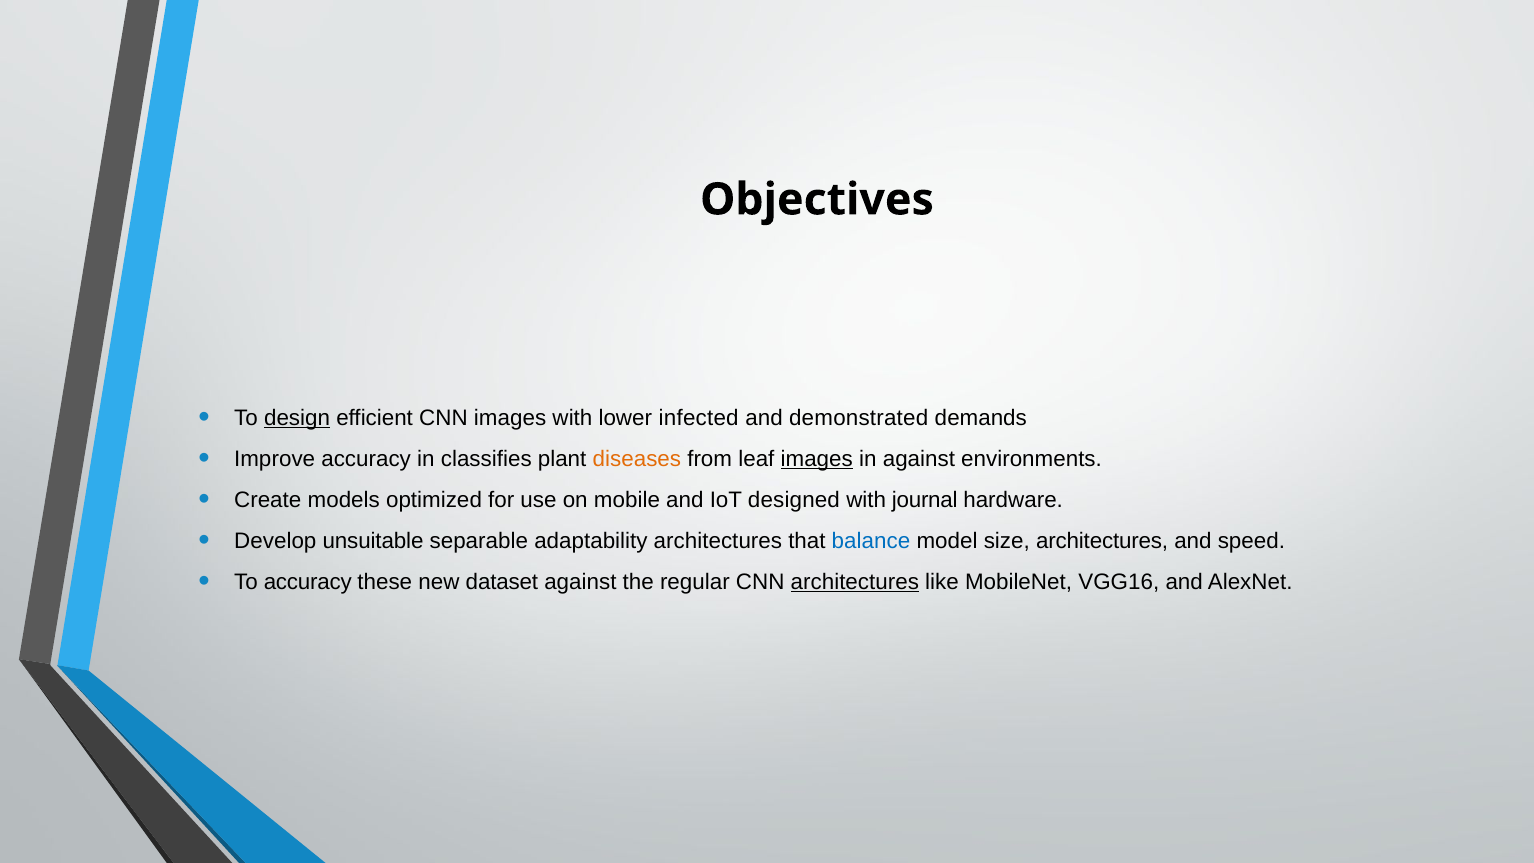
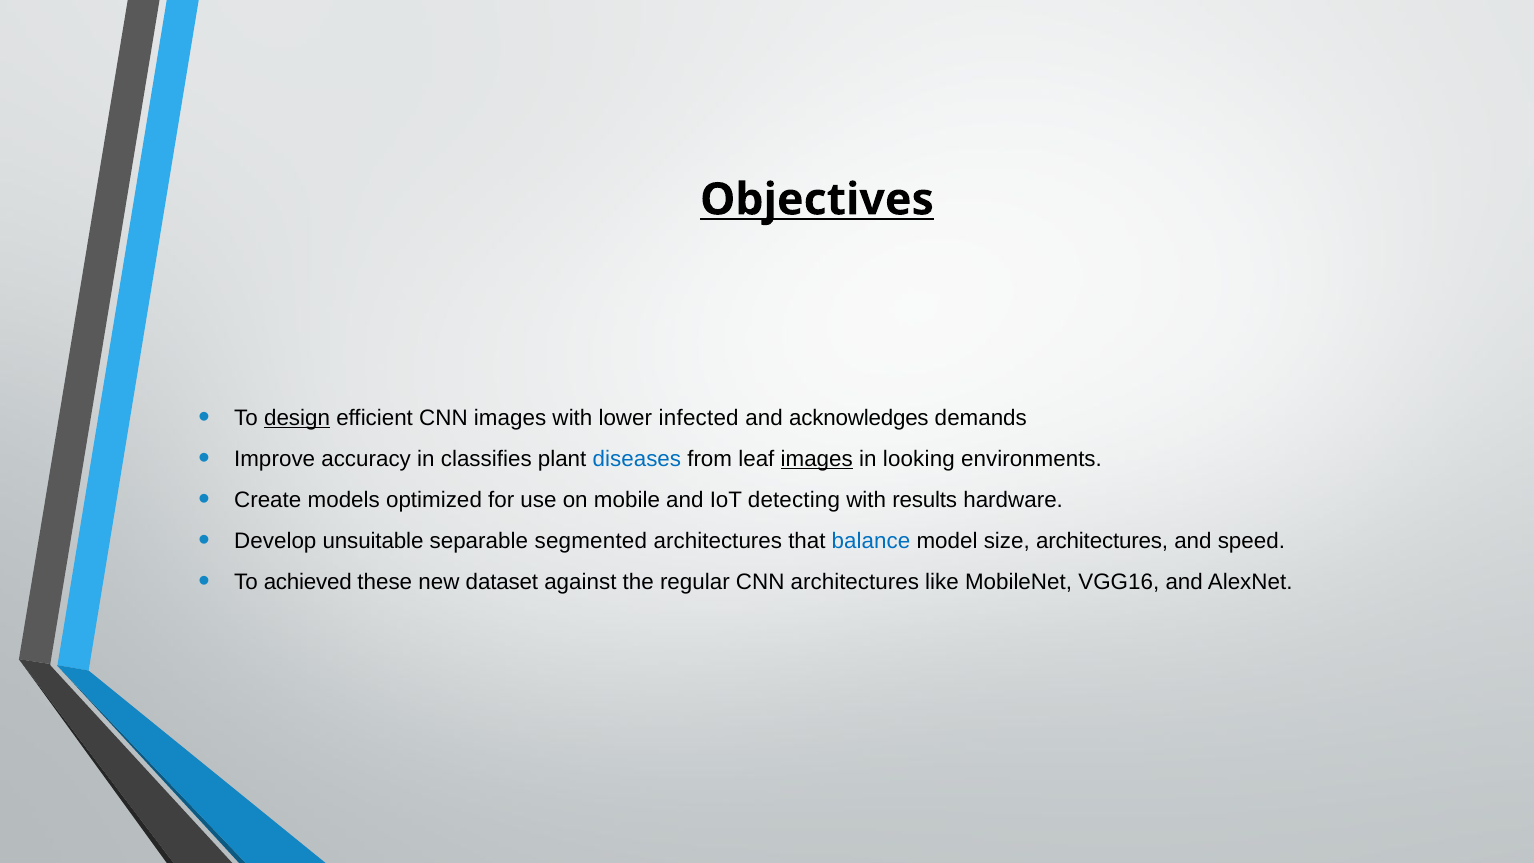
Objectives underline: none -> present (817, 200)
demonstrated: demonstrated -> acknowledges (859, 418)
diseases colour: orange -> blue (637, 459)
in against: against -> looking (919, 459)
designed: designed -> detecting (794, 500)
journal: journal -> results (925, 500)
adaptability: adaptability -> segmented (591, 541)
To accuracy: accuracy -> achieved (308, 582)
architectures underline: present -> none (855, 582)
